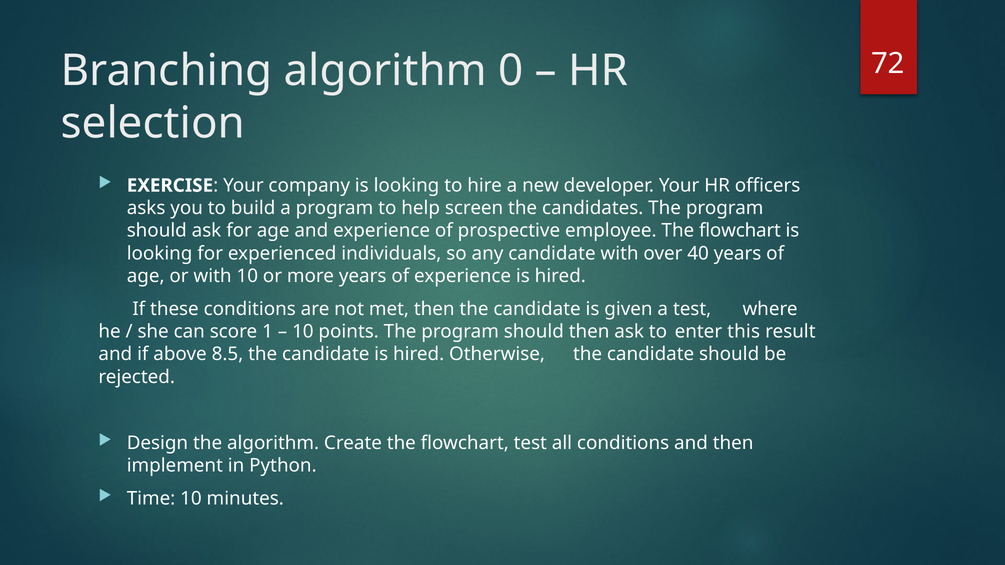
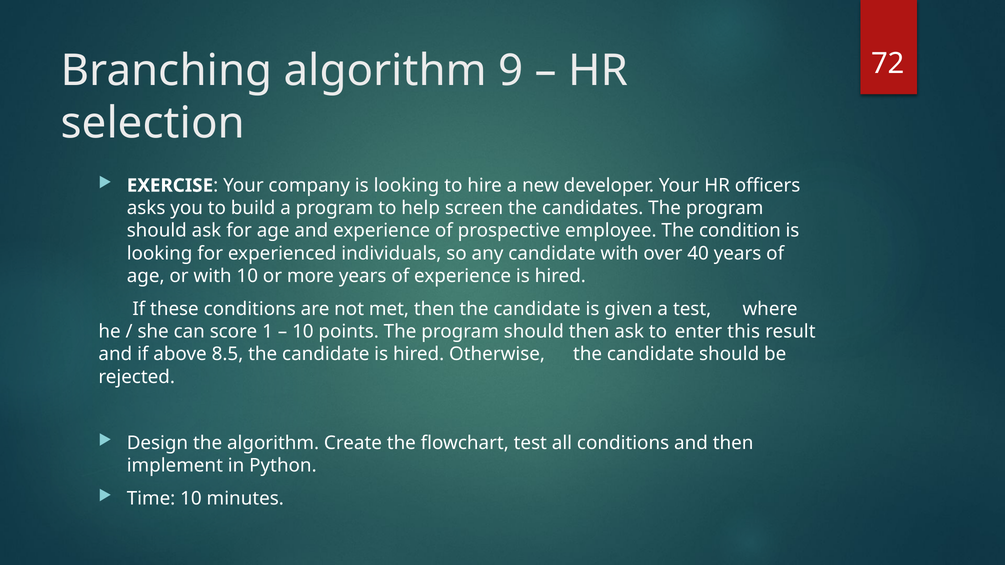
0: 0 -> 9 (511, 71)
employee The flowchart: flowchart -> condition (740, 231)
